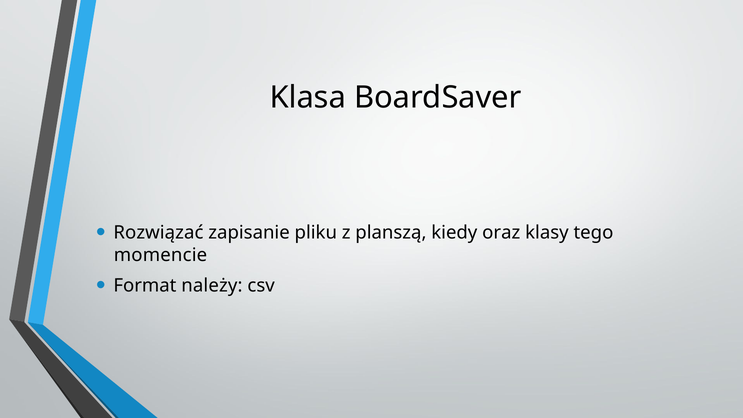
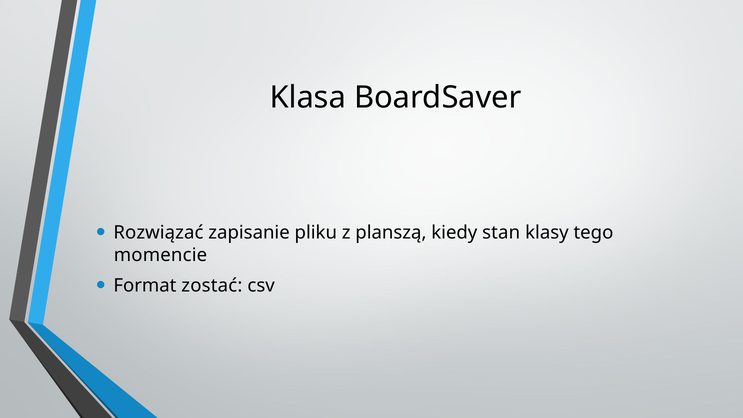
oraz: oraz -> stan (501, 233)
należy: należy -> zostać (212, 285)
